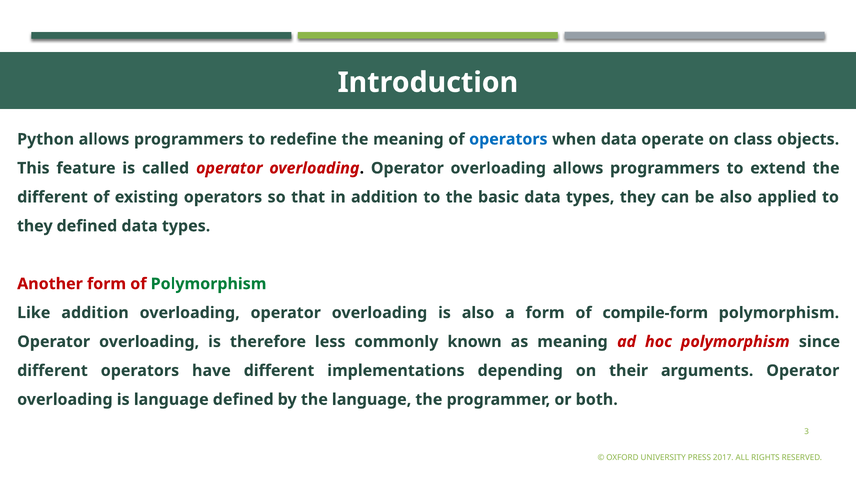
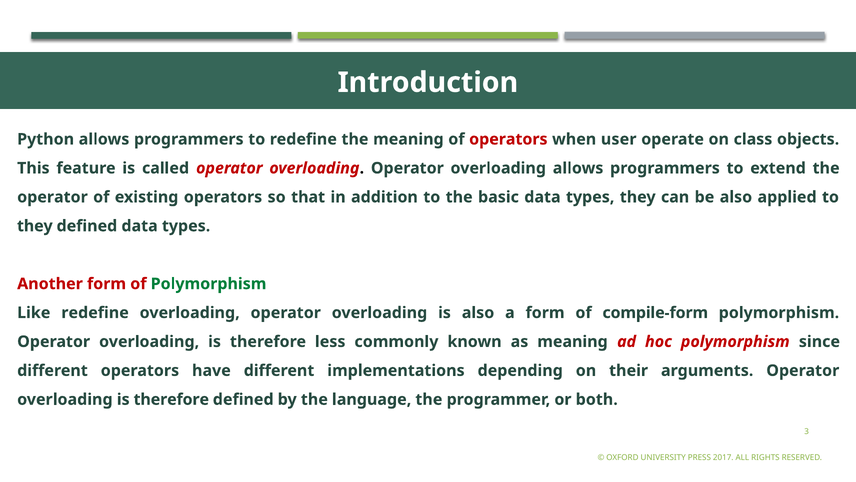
operators colour: blue -> red (508, 139)
when data: data -> user (619, 139)
different: different -> operator (52, 197)
Like addition: addition -> redefine (95, 312)
language: language -> therefore (171, 399)
